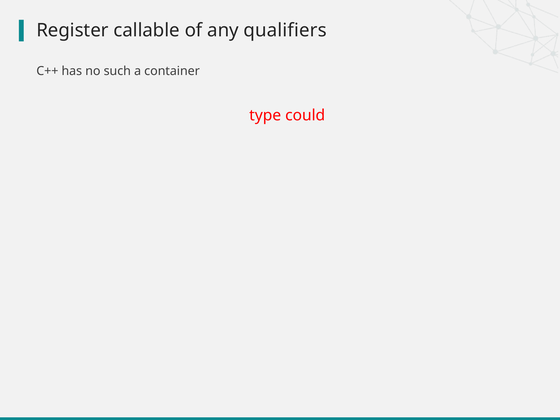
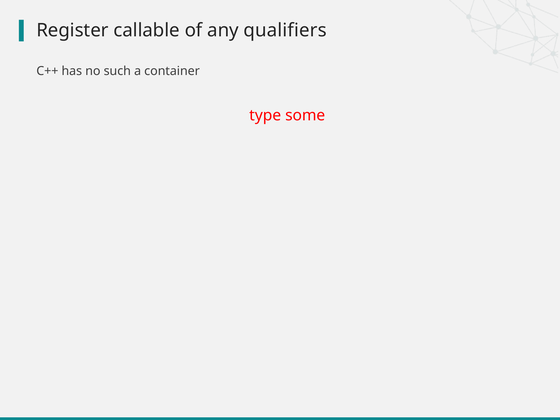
could: could -> some (305, 115)
